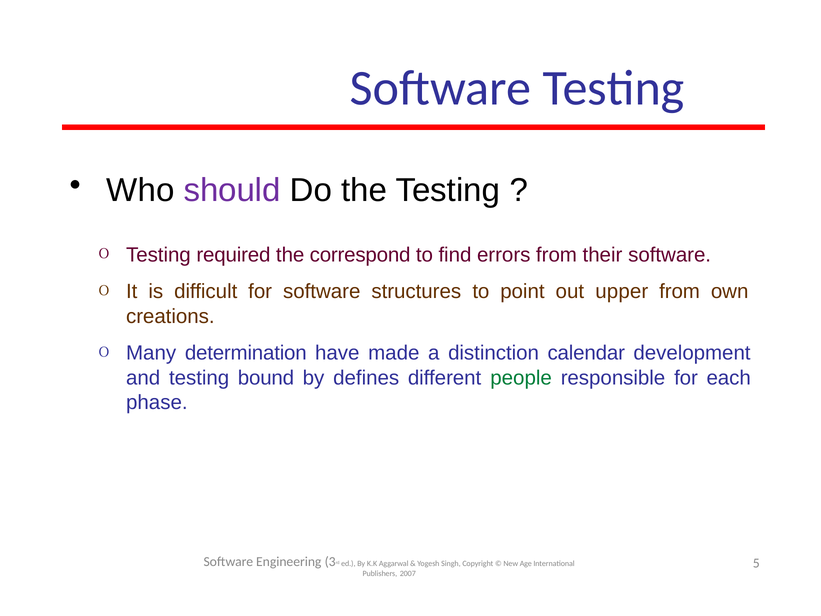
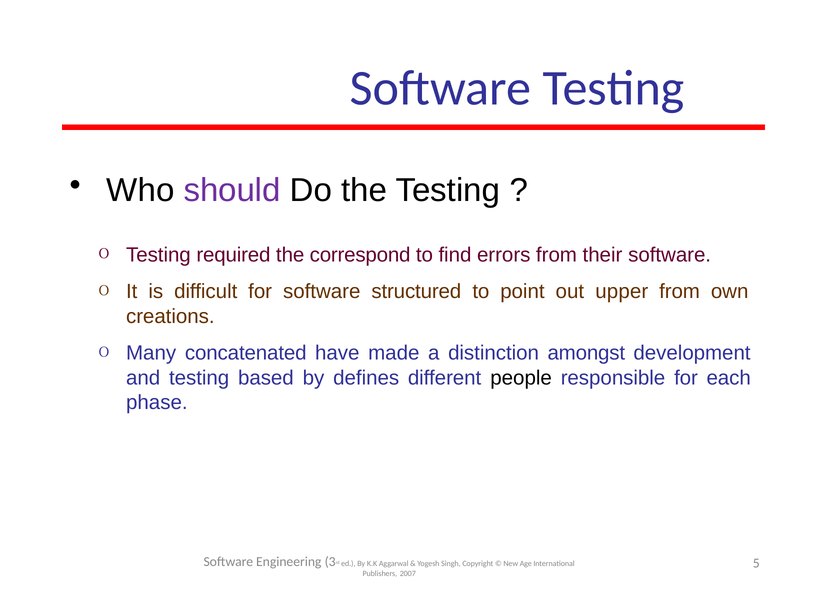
structures: structures -> structured (416, 292)
determination: determination -> concatenated (246, 353)
calendar: calendar -> amongst (586, 353)
bound: bound -> based (266, 378)
people colour: green -> black (521, 378)
